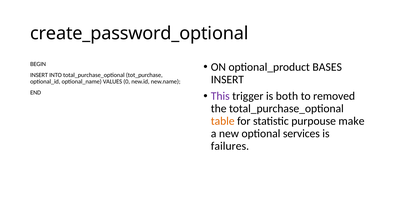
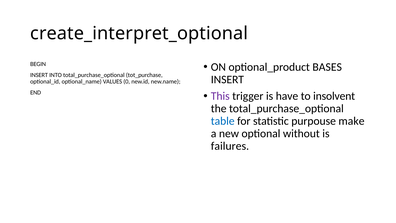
create_password_optional: create_password_optional -> create_interpret_optional (139, 33)
both: both -> have (287, 96)
removed: removed -> insolvent (334, 96)
table colour: orange -> blue (223, 121)
services: services -> without (301, 133)
